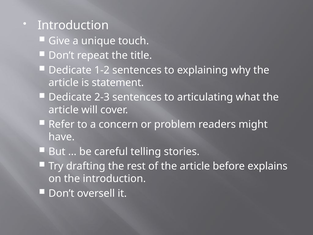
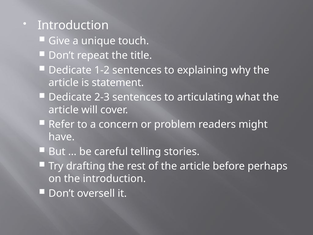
explains: explains -> perhaps (268, 166)
